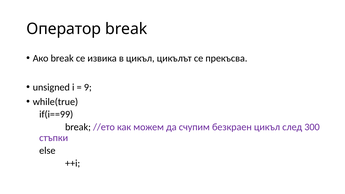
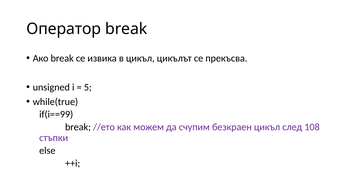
9: 9 -> 5 (88, 87)
300: 300 -> 108 (312, 127)
